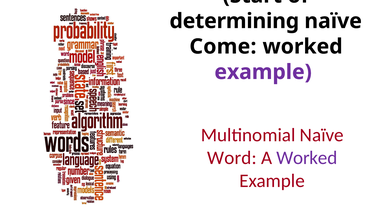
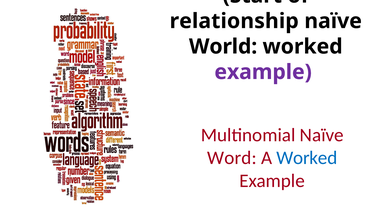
determining: determining -> relationship (234, 21)
Come: Come -> World (223, 47)
Worked colour: purple -> blue (307, 158)
